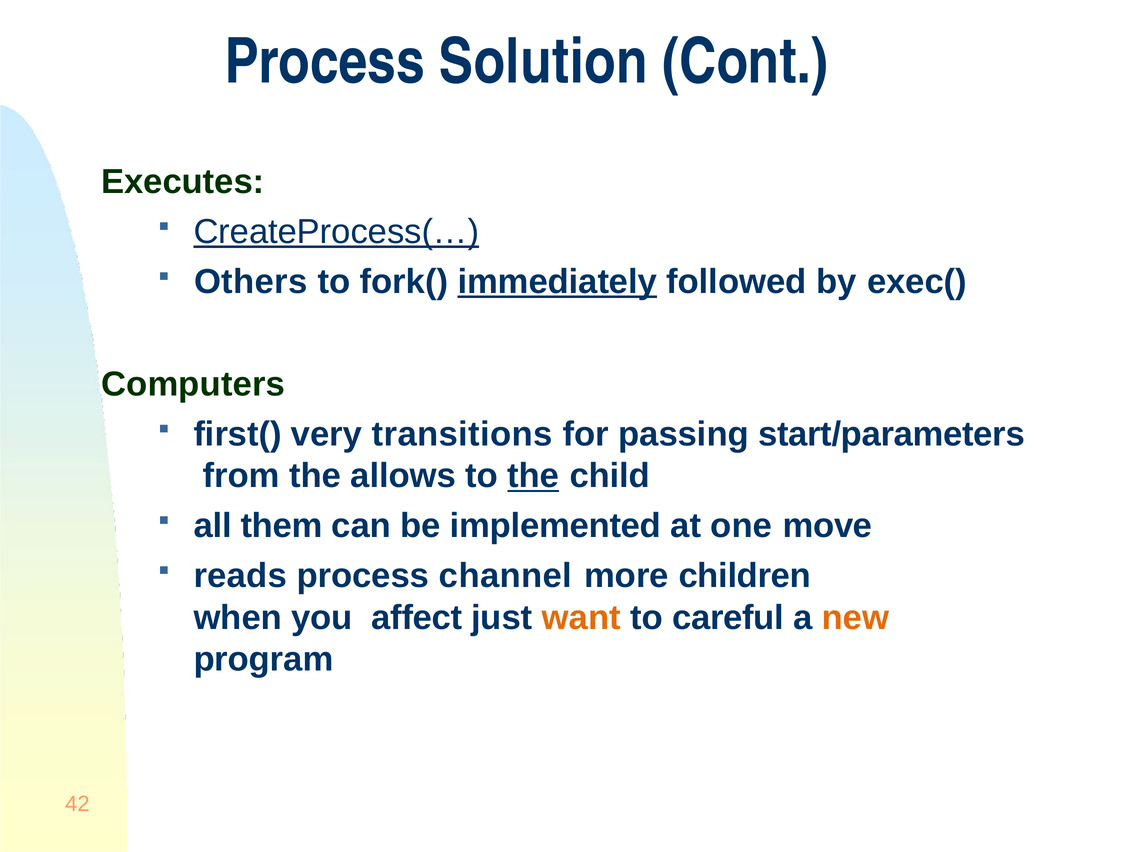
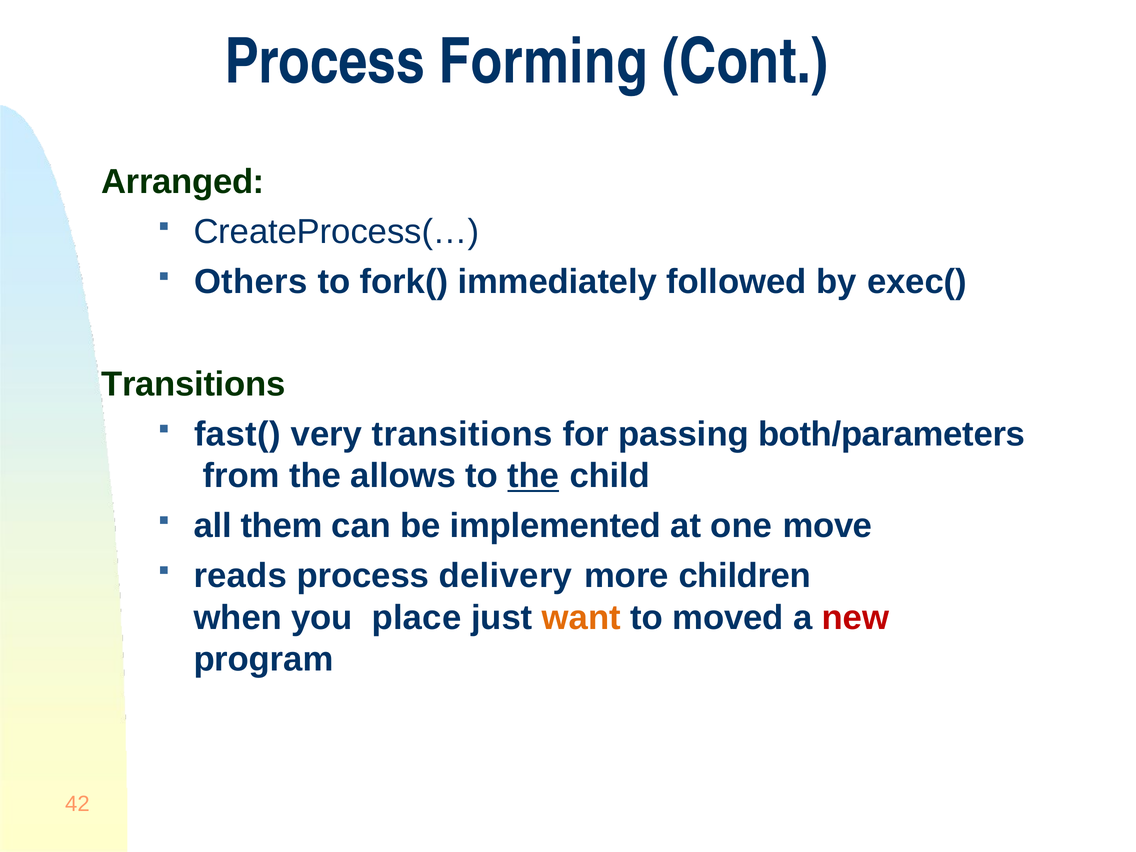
Solution: Solution -> Forming (543, 62)
Executes: Executes -> Arranged (183, 182)
CreateProcess(… underline: present -> none (336, 232)
immediately underline: present -> none (557, 282)
Computers: Computers -> Transitions (193, 384)
first(: first( -> fast( (237, 434)
start/parameters: start/parameters -> both/parameters (892, 434)
channel: channel -> delivery (505, 576)
affect: affect -> place (416, 618)
careful: careful -> moved (728, 618)
new colour: orange -> red (855, 618)
